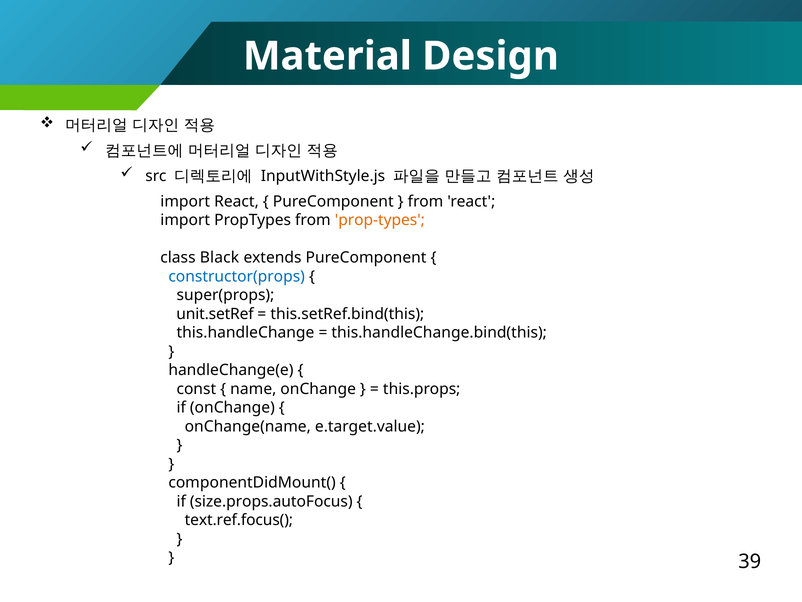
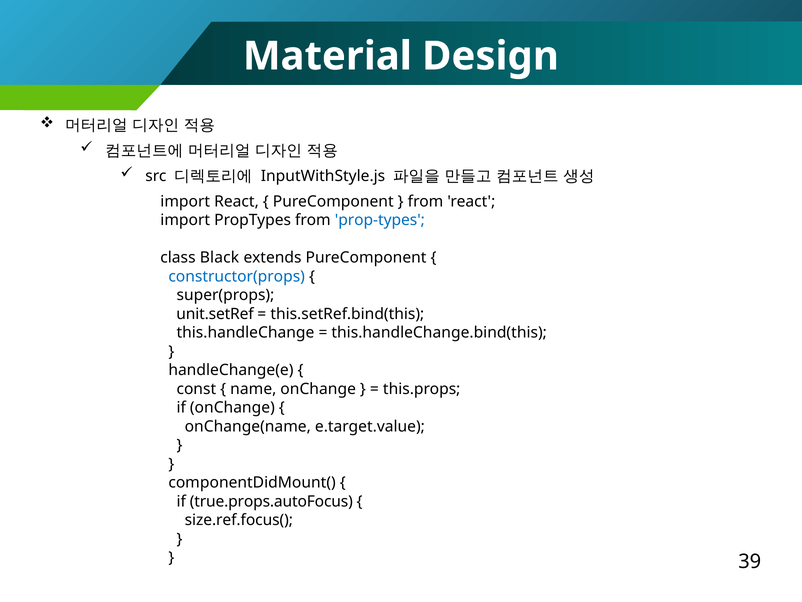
prop-types colour: orange -> blue (380, 220)
size.props.autoFocus: size.props.autoFocus -> true.props.autoFocus (271, 501)
text.ref.focus(: text.ref.focus( -> size.ref.focus( (239, 520)
